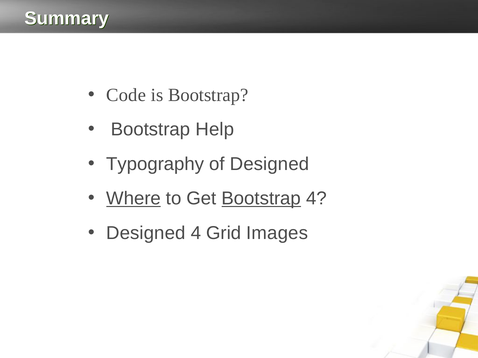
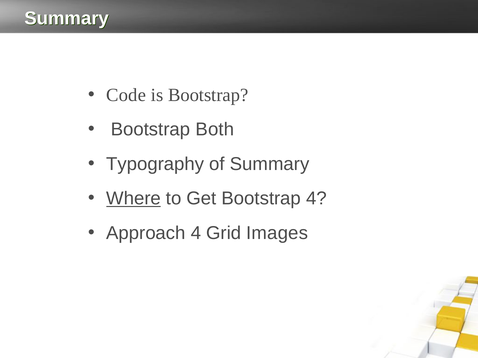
Help: Help -> Both (215, 130)
of Designed: Designed -> Summary (270, 164)
Bootstrap underline: present -> none (261, 199)
Designed: Designed -> Approach (146, 233)
